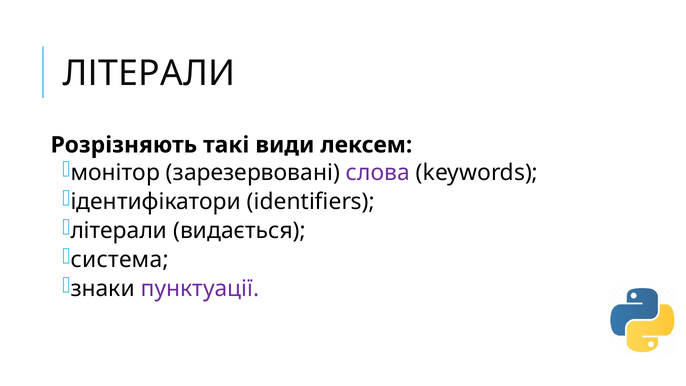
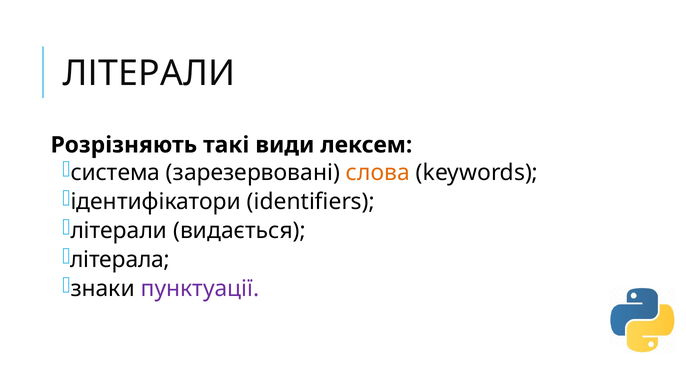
монітор: монітор -> система (115, 172)
слова colour: purple -> orange (378, 172)
система: система -> літерала (120, 260)
